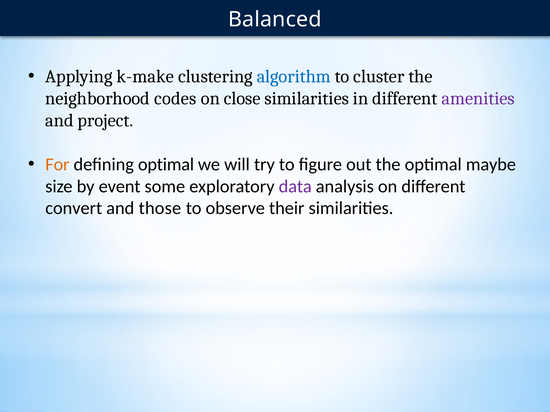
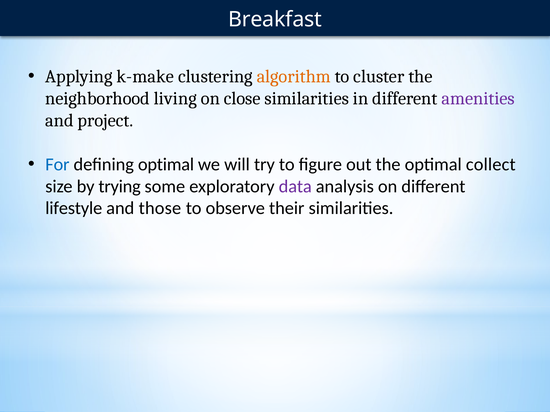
Balanced: Balanced -> Breakfast (275, 20)
algorithm colour: blue -> orange (294, 77)
codes: codes -> living (175, 99)
For colour: orange -> blue (57, 165)
maybe: maybe -> collect (491, 165)
event: event -> trying (120, 187)
convert: convert -> lifestyle (74, 209)
